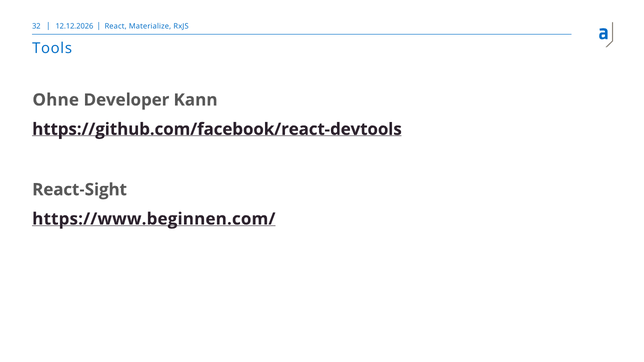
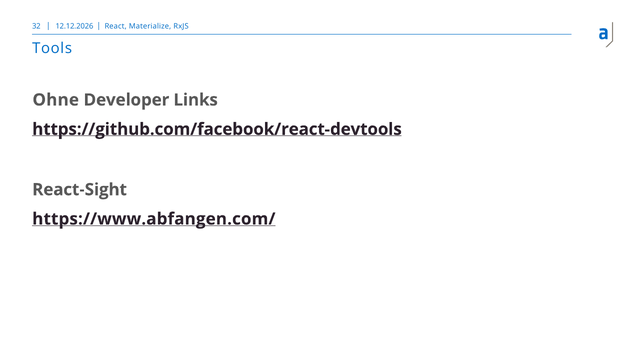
Kann: Kann -> Links (196, 100)
https://www.beginnen.com/: https://www.beginnen.com/ -> https://www.abfangen.com/ (154, 219)
